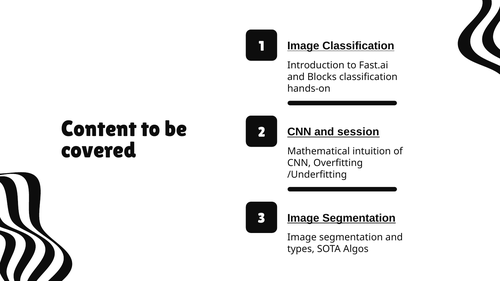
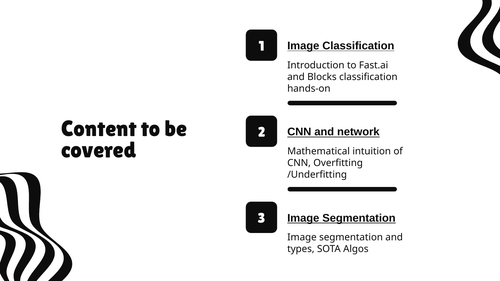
session: session -> network (358, 132)
